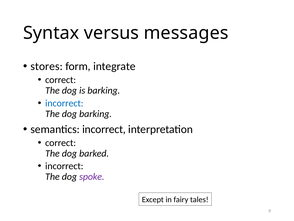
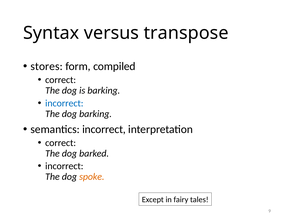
messages: messages -> transpose (186, 33)
integrate: integrate -> compiled (114, 66)
spoke colour: purple -> orange (92, 176)
